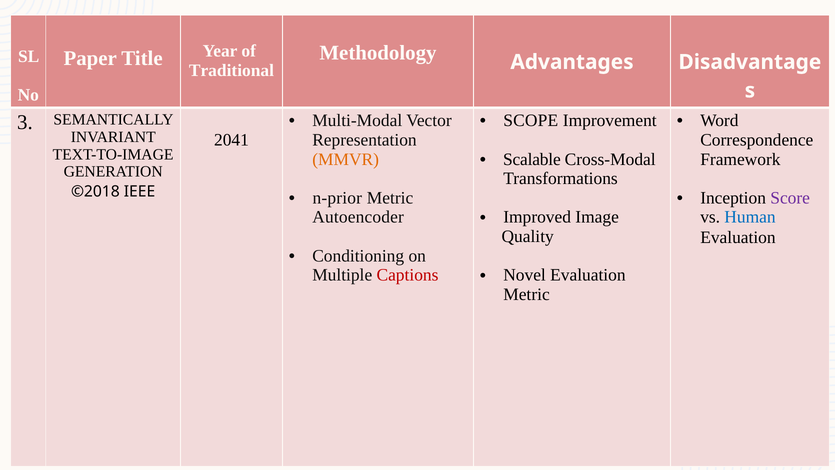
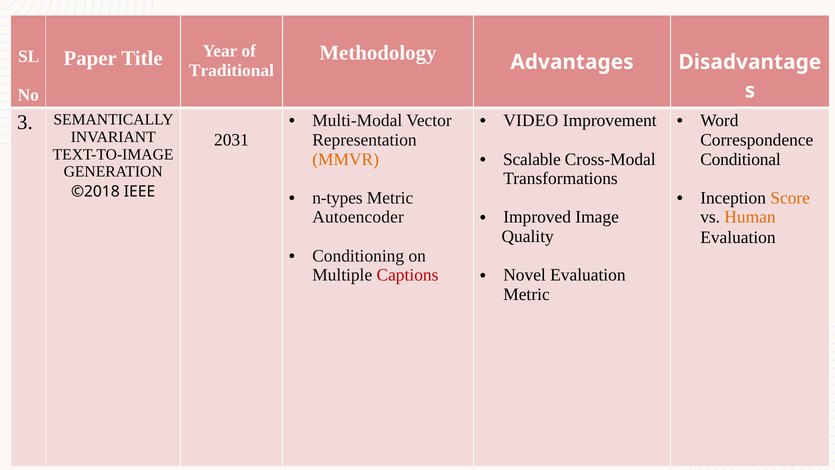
SCOPE: SCOPE -> VIDEO (531, 121)
2041: 2041 -> 2031 (231, 140)
Framework: Framework -> Conditional (740, 159)
n-prior: n-prior -> n-types (337, 198)
Score colour: purple -> orange (790, 198)
Human colour: blue -> orange (750, 217)
